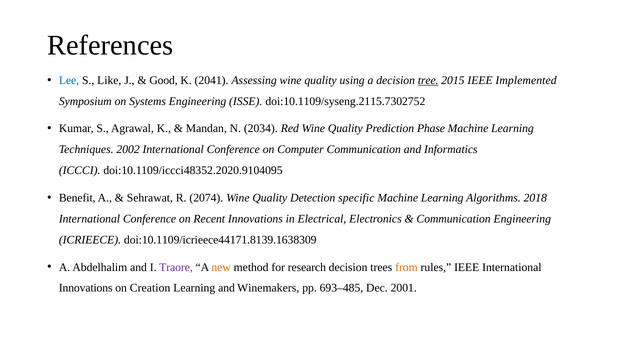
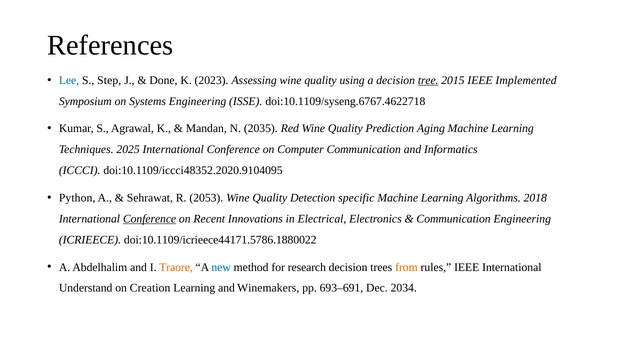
Like: Like -> Step (109, 80)
Good: Good -> Done (163, 80)
2041: 2041 -> 2023 (212, 80)
doi:10.1109/syseng.2115.7302752: doi:10.1109/syseng.2115.7302752 -> doi:10.1109/syseng.6767.4622718 (345, 101)
2034: 2034 -> 2035 (261, 129)
Phase: Phase -> Aging (431, 129)
2002: 2002 -> 2025 (128, 149)
Benefit: Benefit -> Python (77, 198)
2074: 2074 -> 2053 (206, 198)
Conference underline: none -> present (150, 219)
doi:10.1109/icrieece44171.8139.1638309: doi:10.1109/icrieece44171.8139.1638309 -> doi:10.1109/icrieece44171.5786.1880022 (220, 240)
Traore colour: purple -> orange (176, 267)
new colour: orange -> blue (221, 267)
Innovations: Innovations -> Understand (86, 288)
693–485: 693–485 -> 693–691 (341, 288)
2001: 2001 -> 2034 (404, 288)
